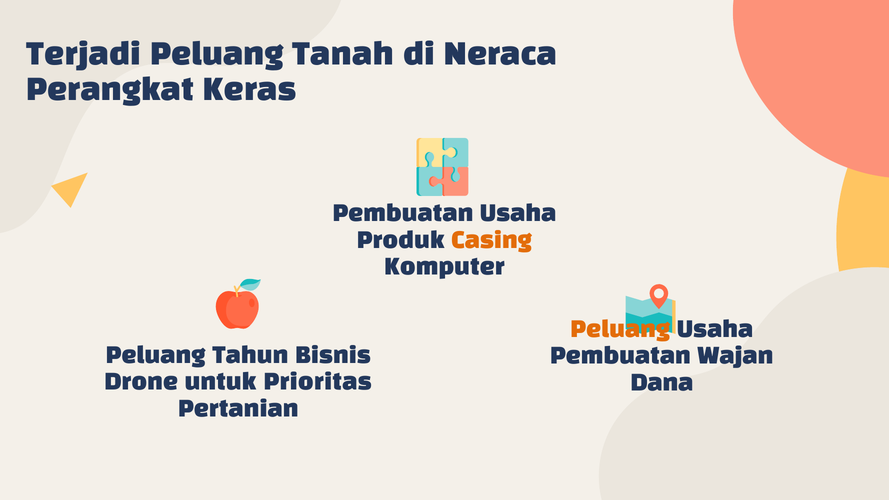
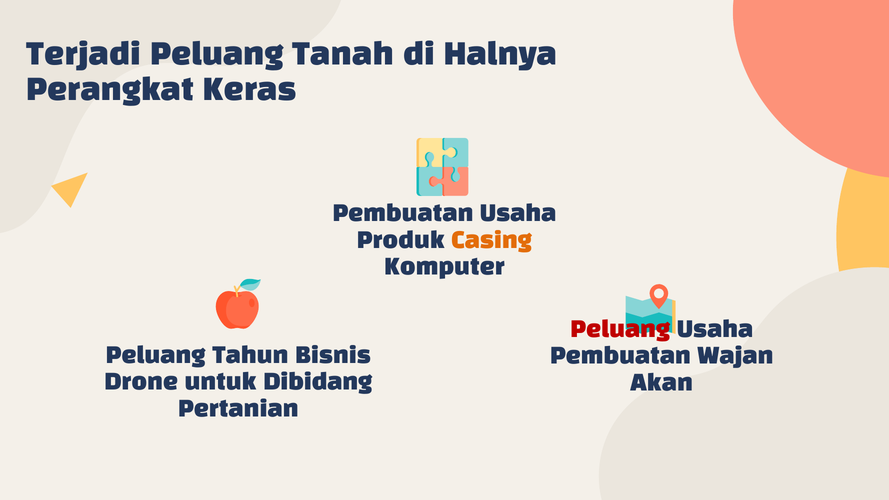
Neraca: Neraca -> Halnya (500, 55)
Peluang colour: orange -> red (620, 330)
Prioritas: Prioritas -> Dibidang (318, 383)
Dana: Dana -> Akan (662, 383)
